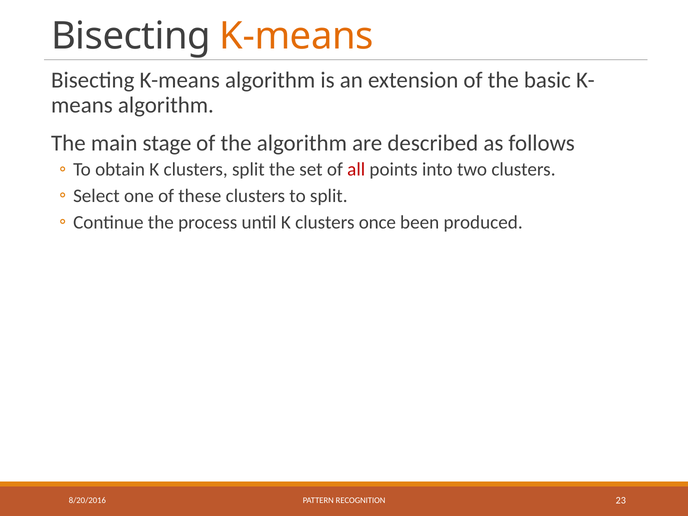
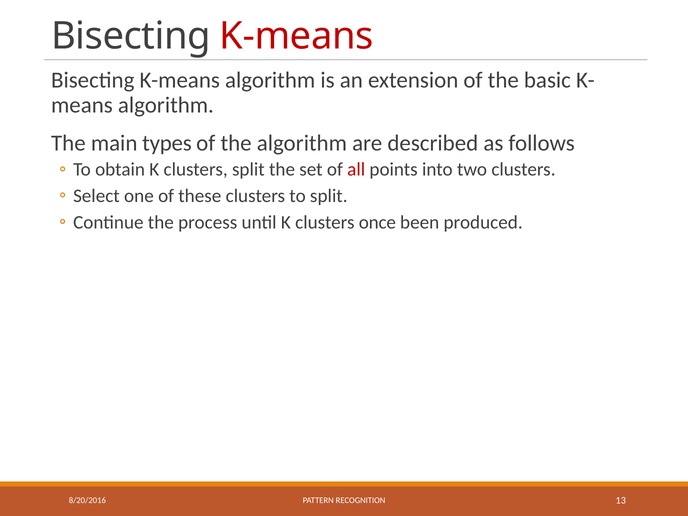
K-means colour: orange -> red (297, 36)
stage: stage -> types (167, 143)
23: 23 -> 13 (621, 500)
